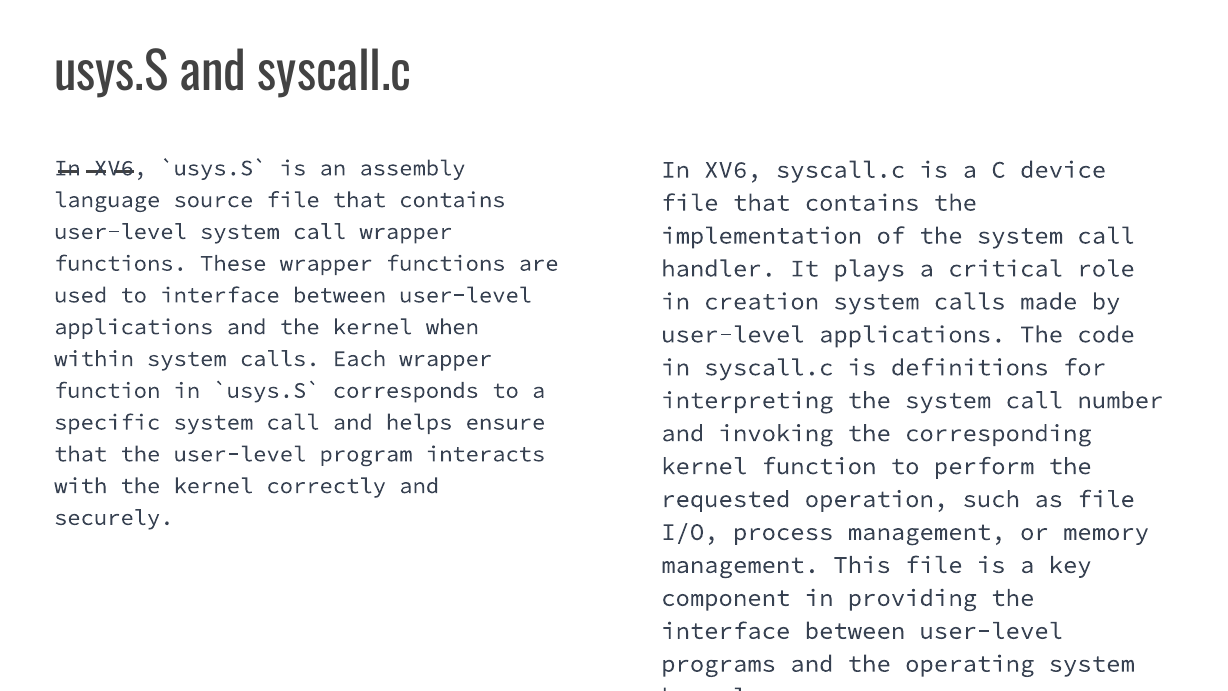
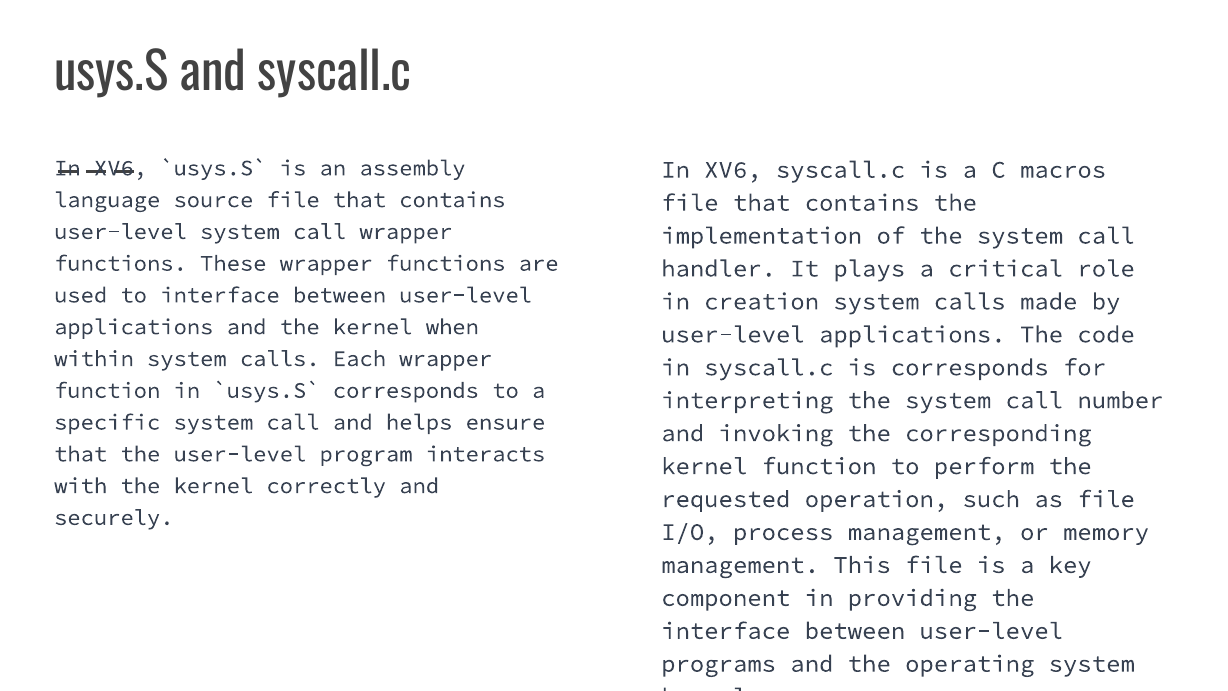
device: device -> macros (1063, 170)
is definitions: definitions -> corresponds (970, 367)
